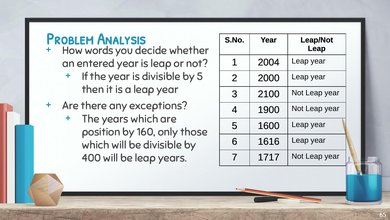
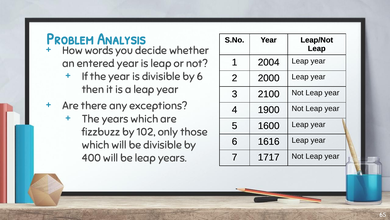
by 5: 5 -> 6 (200, 76)
position: position -> fizzbuzz (101, 132)
160: 160 -> 102 (146, 132)
